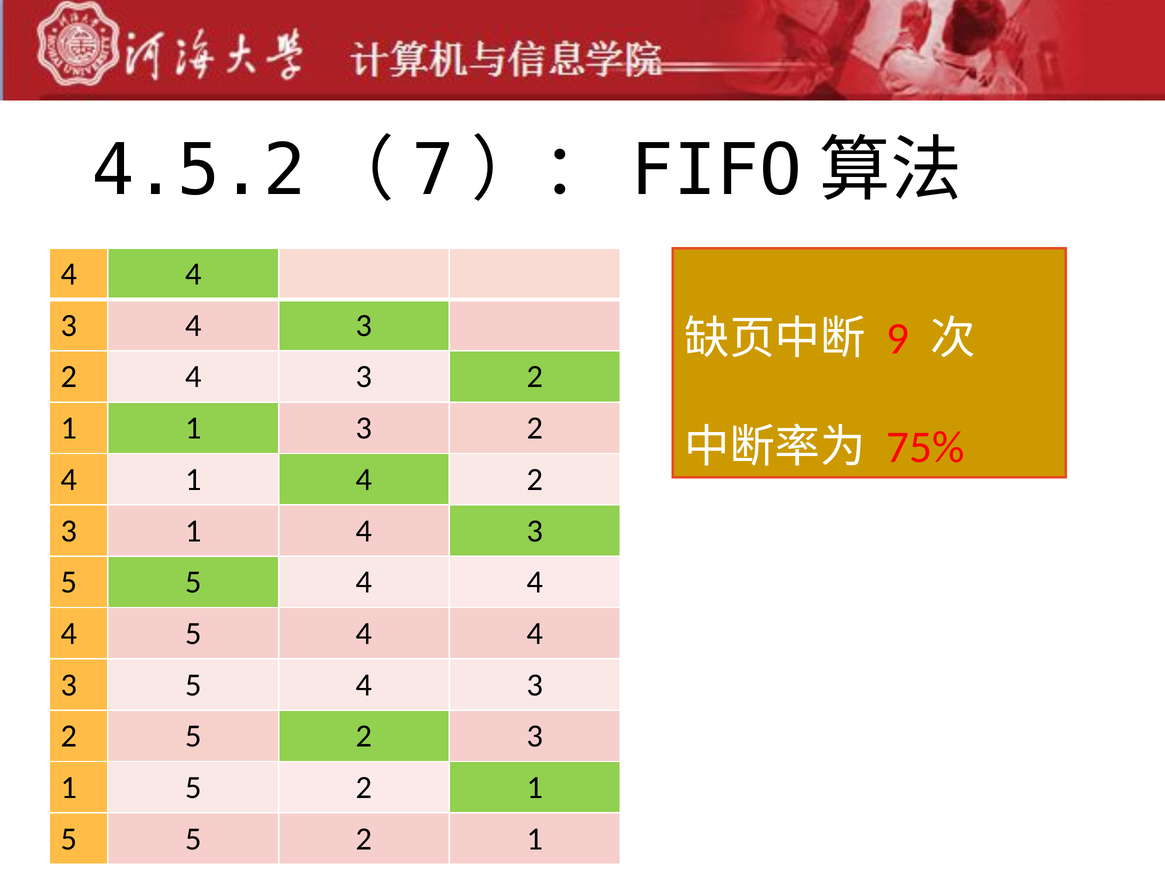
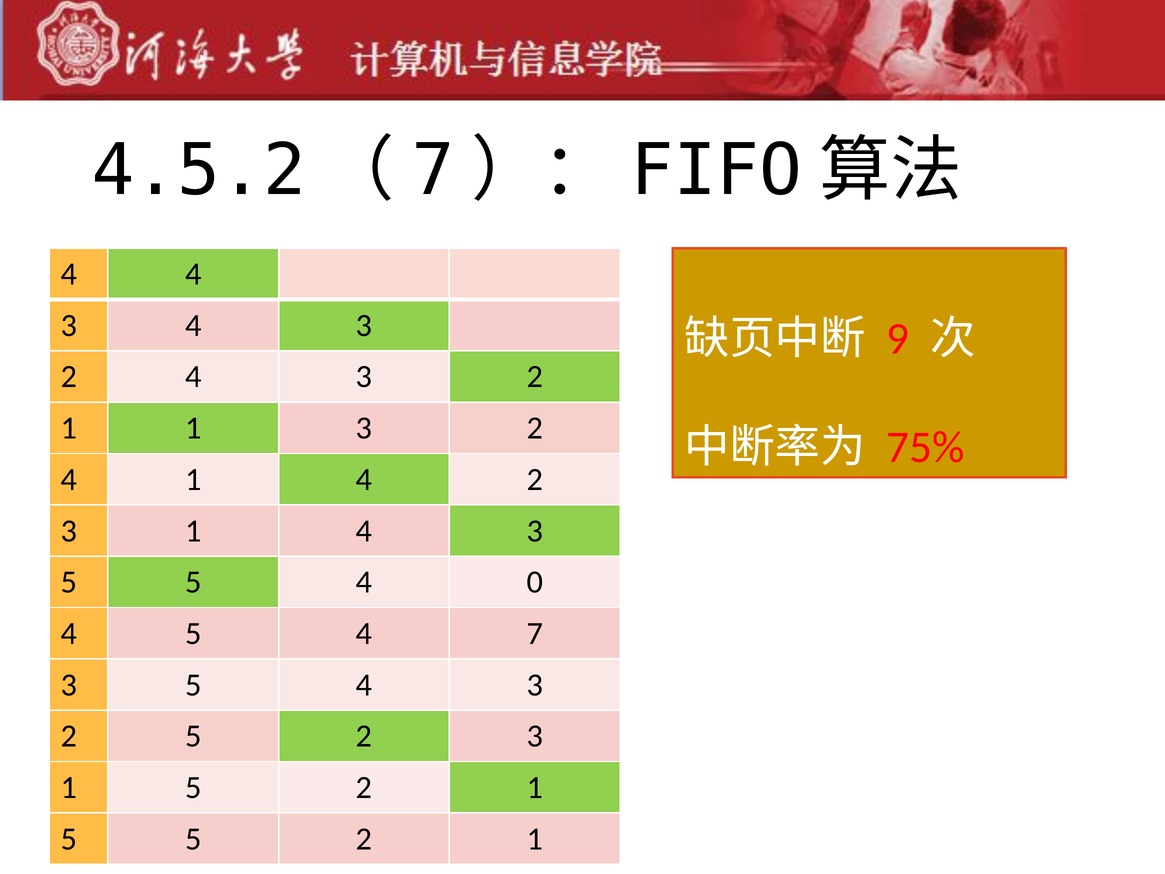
5 5 4 4: 4 -> 0 (535, 582)
4 5 4 4: 4 -> 7 (535, 633)
